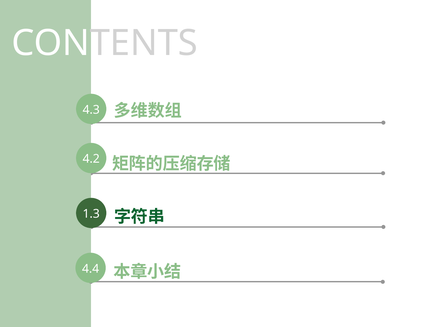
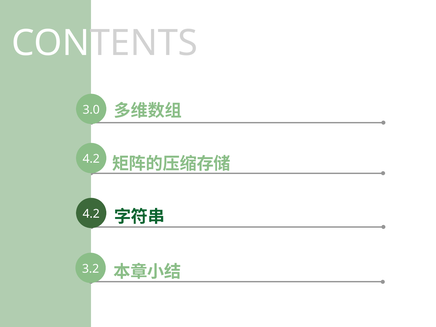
4.3: 4.3 -> 3.0 (91, 110)
1.3: 1.3 -> 4.2 (91, 214)
4.4: 4.4 -> 3.2 (91, 269)
